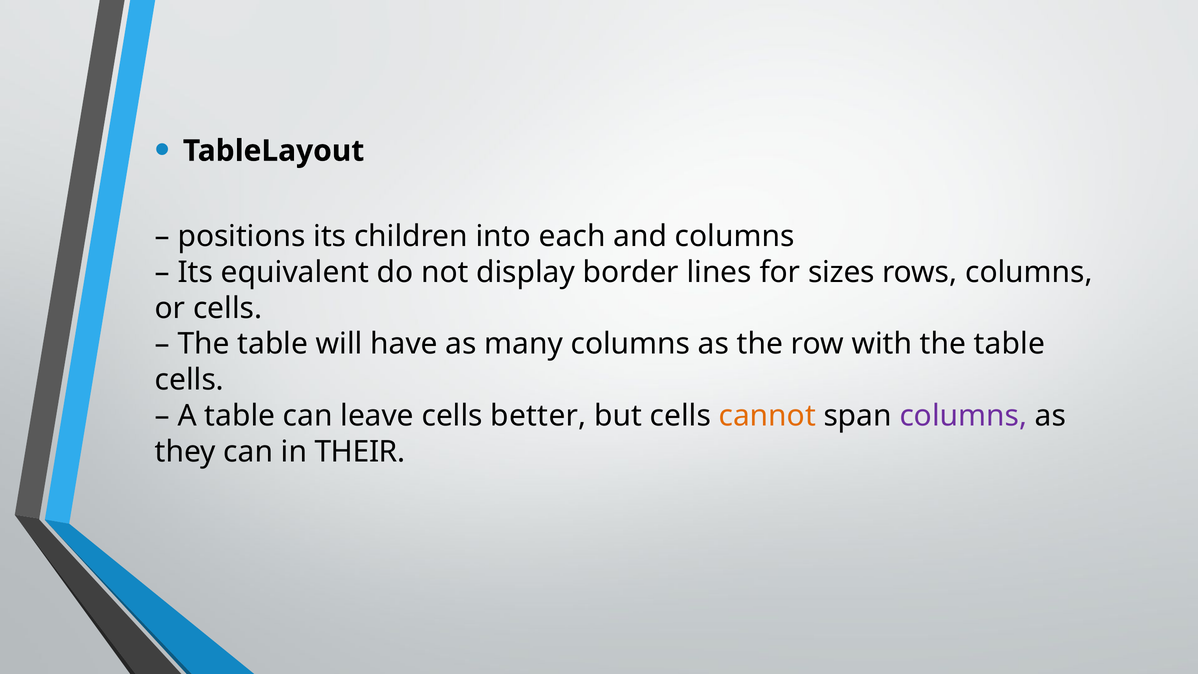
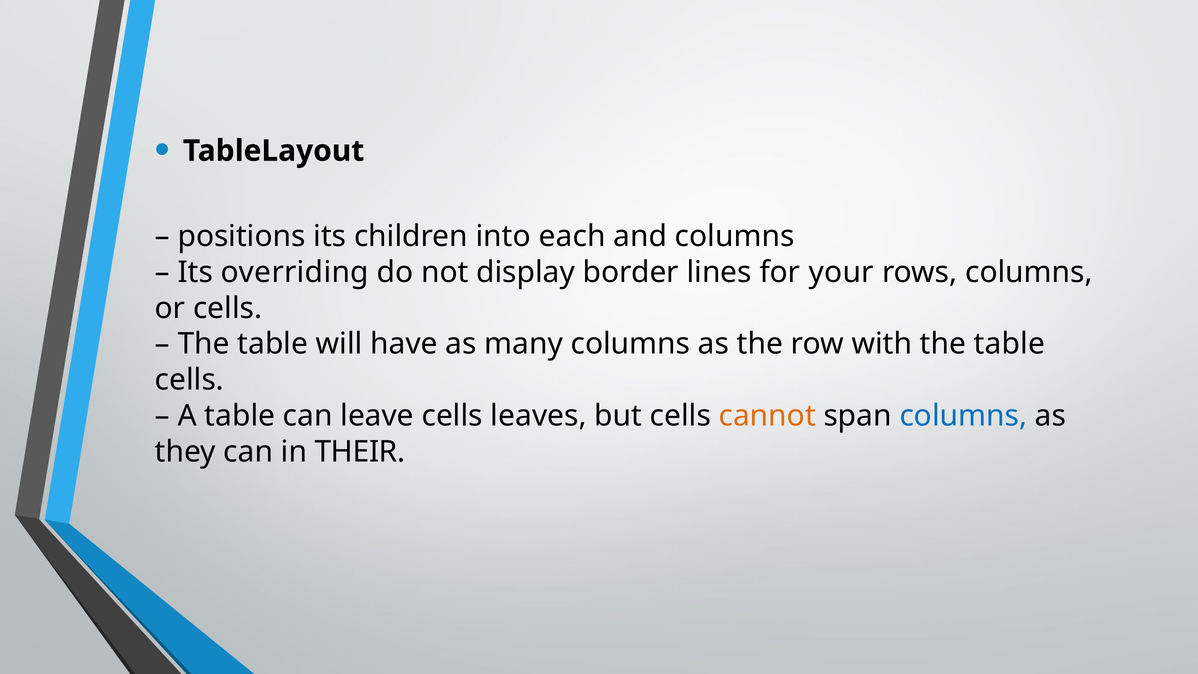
equivalent: equivalent -> overriding (295, 272)
sizes: sizes -> your (841, 272)
better: better -> leaves (539, 416)
columns colour: purple -> blue (963, 416)
